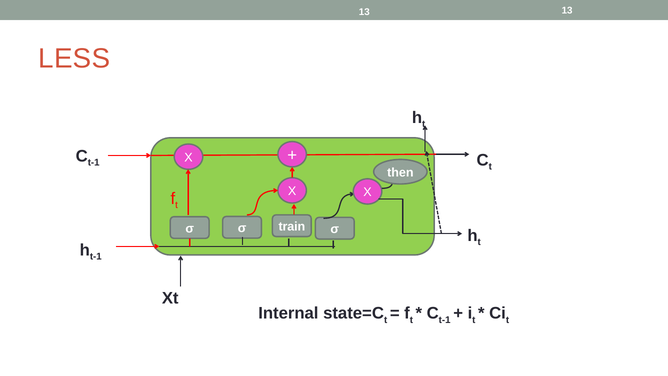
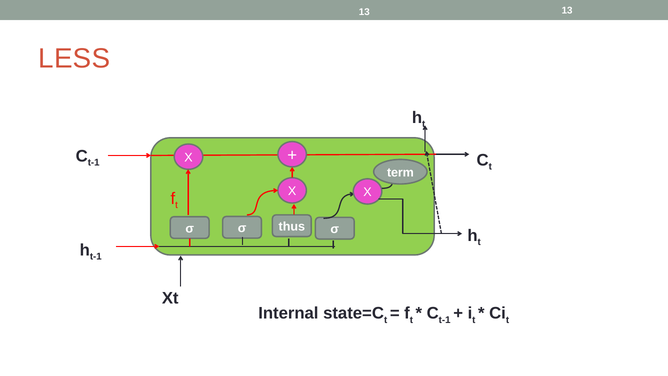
then: then -> term (400, 172)
train: train -> thus (292, 226)
